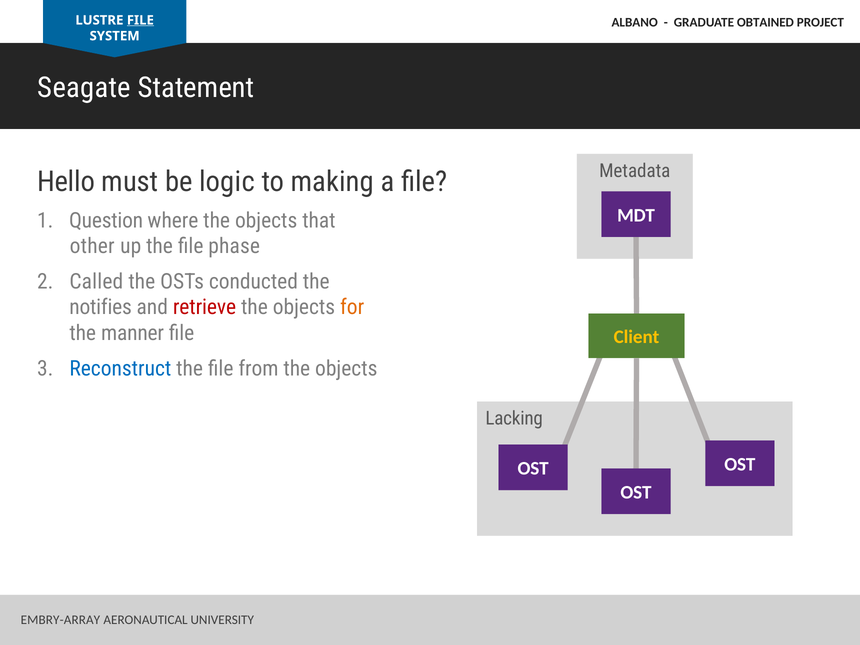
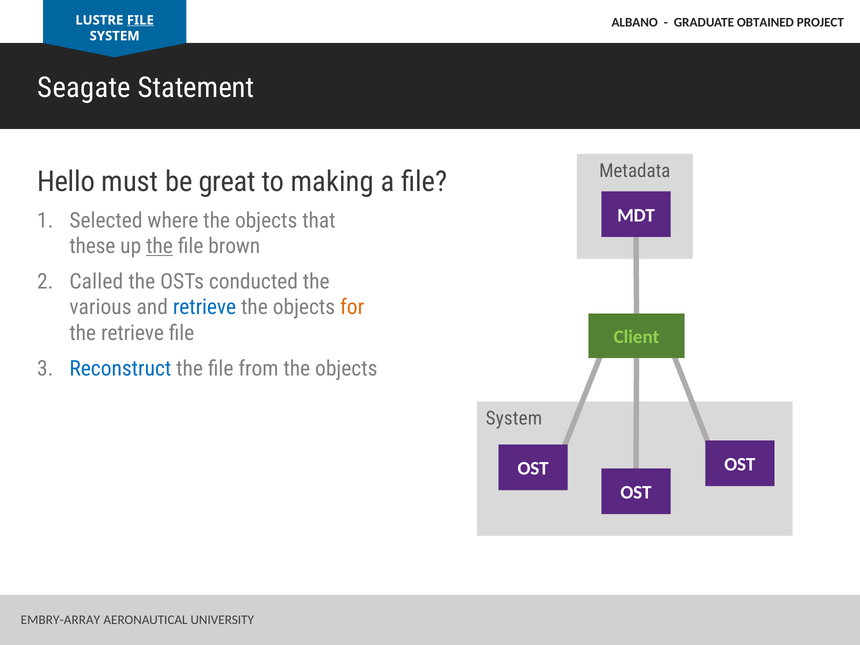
logic: logic -> great (227, 182)
Question: Question -> Selected (106, 220)
other: other -> these (92, 246)
the underline: none -> present (160, 246)
phase: phase -> brown (234, 246)
notifies: notifies -> various (100, 307)
retrieve colour: red -> blue (205, 307)
the manner: manner -> retrieve (133, 333)
Client colour: yellow -> light green (637, 337)
Lacking: Lacking -> System (514, 419)
